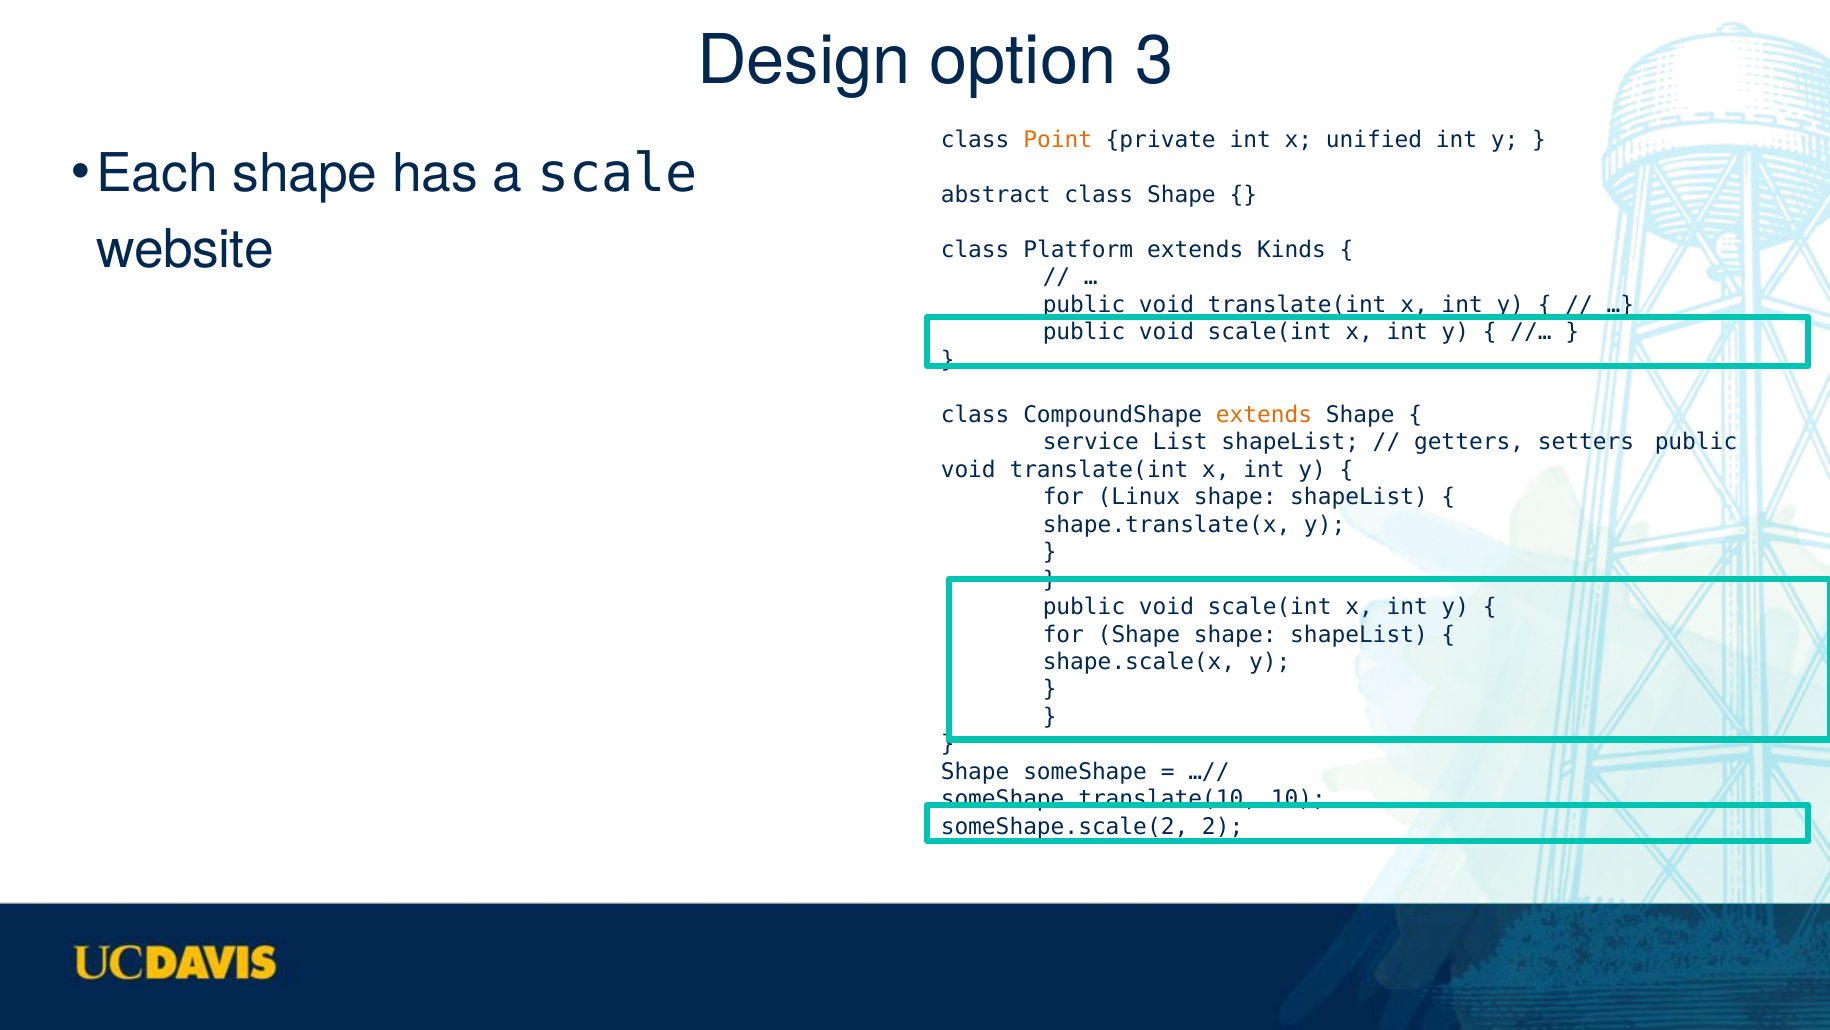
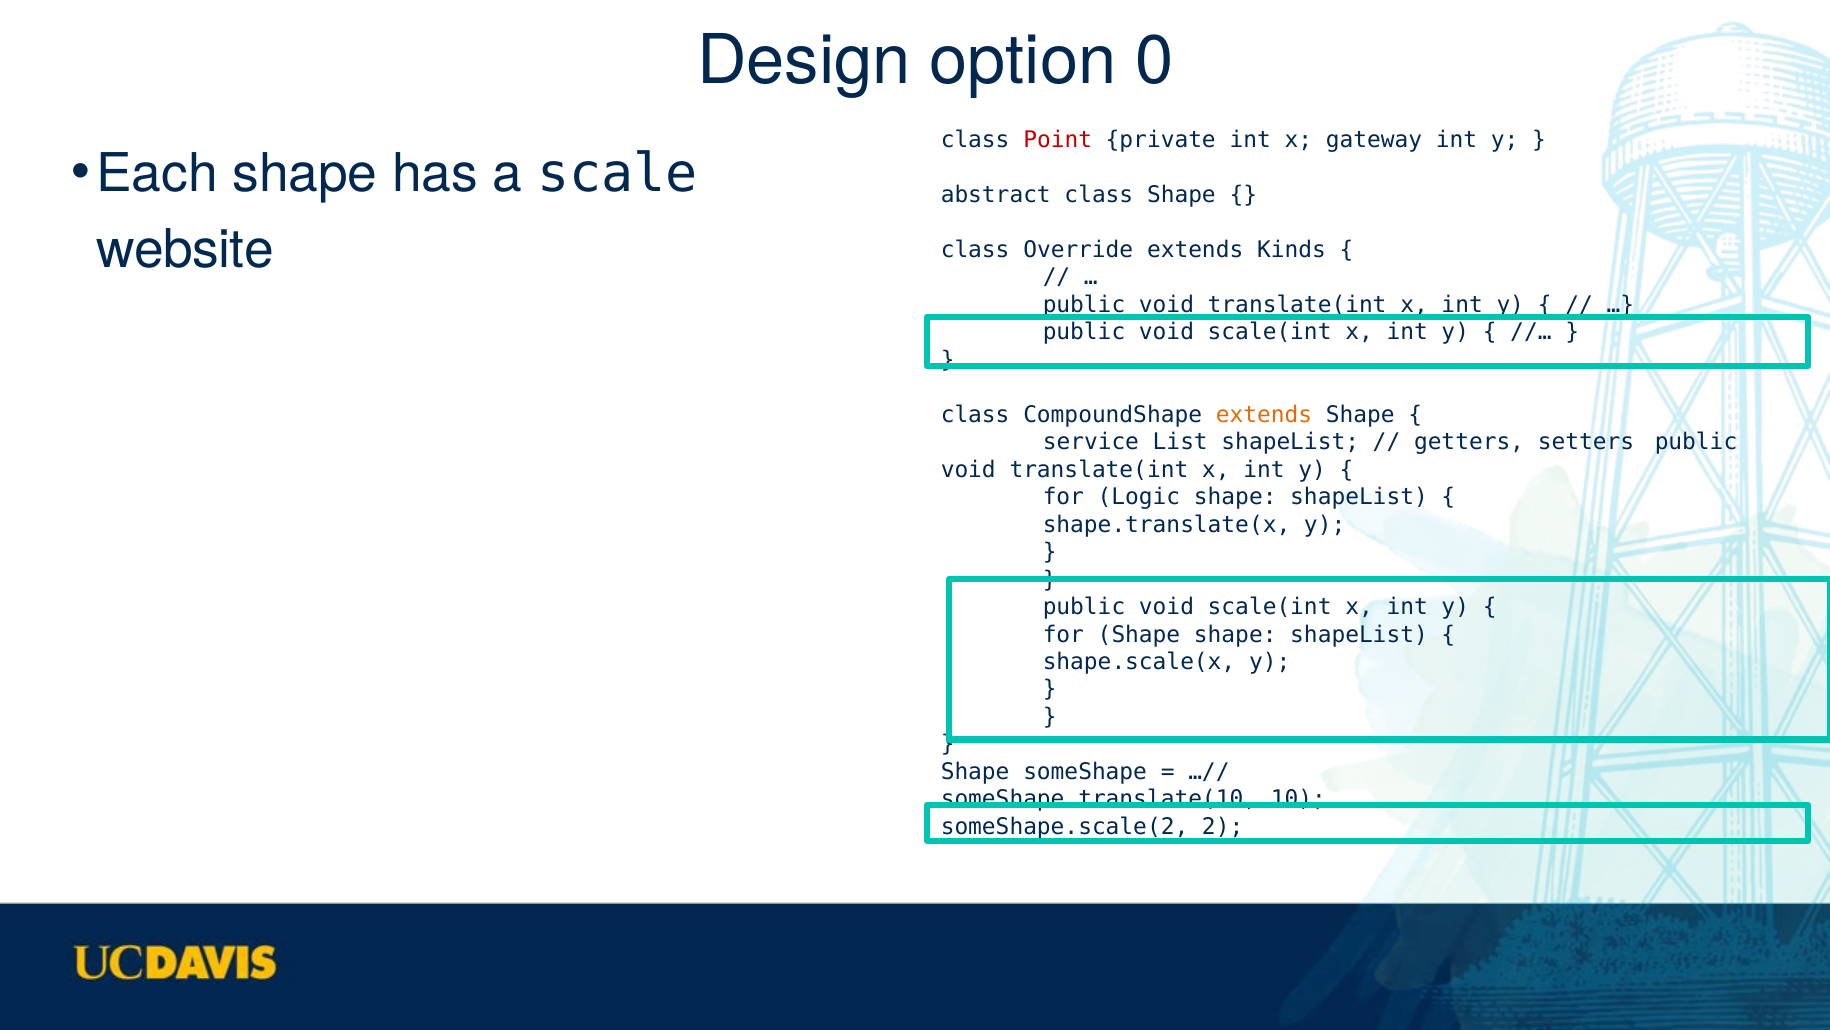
3: 3 -> 0 (1155, 61)
Point colour: orange -> red (1058, 140)
unified: unified -> gateway (1374, 140)
Platform: Platform -> Override (1078, 250)
Linux: Linux -> Logic (1139, 497)
